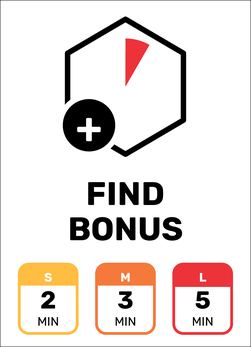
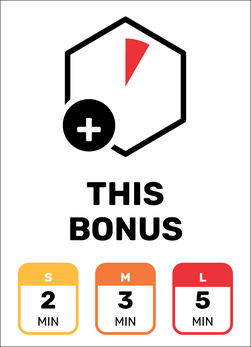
FIND: FIND -> THIS (125, 195)
